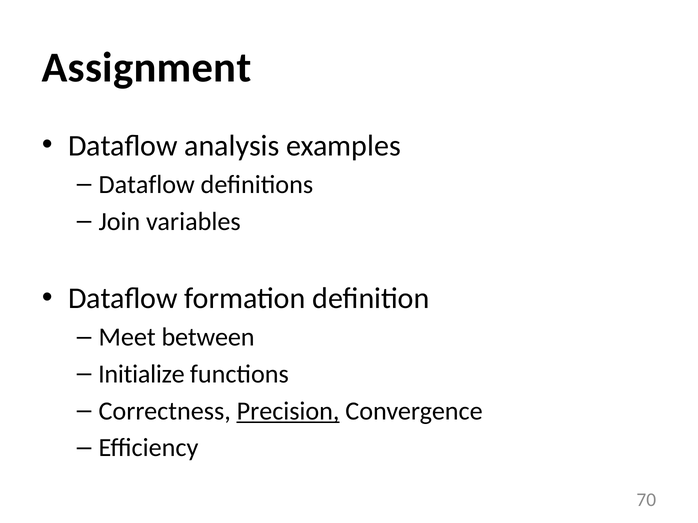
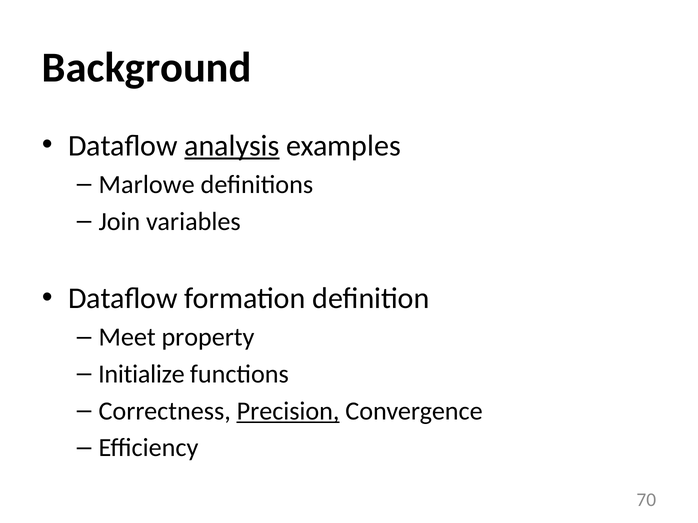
Assignment: Assignment -> Background (147, 68)
analysis underline: none -> present (232, 146)
Dataflow: Dataflow -> Marlowe (147, 185)
between: between -> property (208, 338)
